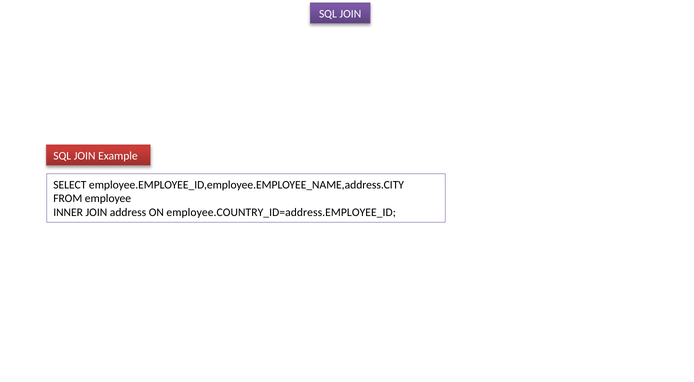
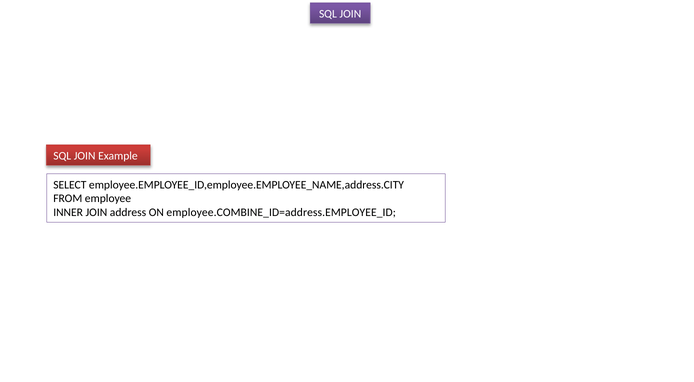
employee.COUNTRY_ID=address.EMPLOYEE_ID: employee.COUNTRY_ID=address.EMPLOYEE_ID -> employee.COMBINE_ID=address.EMPLOYEE_ID (281, 212)
